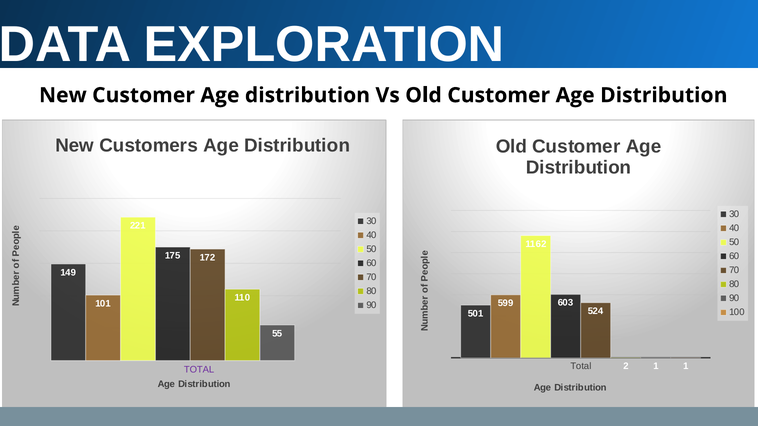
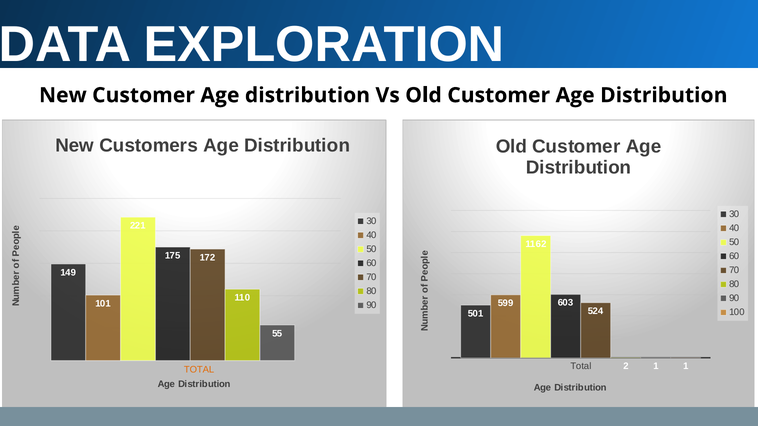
TOTAL colour: purple -> orange (199, 370)
